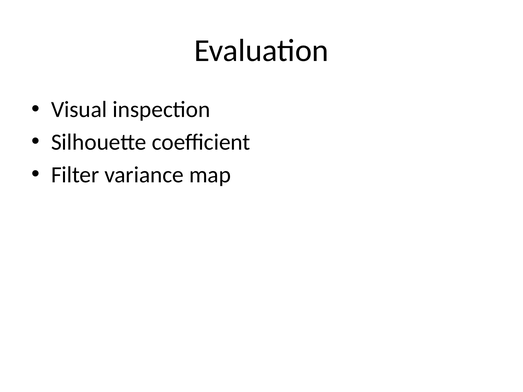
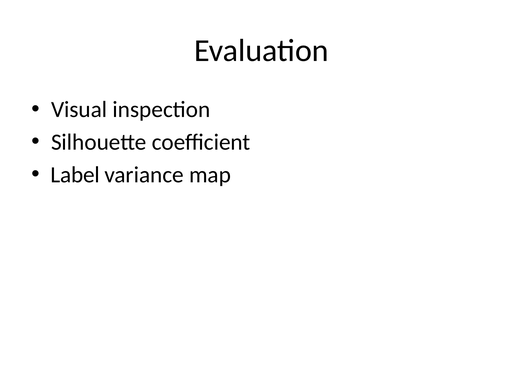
Filter: Filter -> Label (75, 175)
